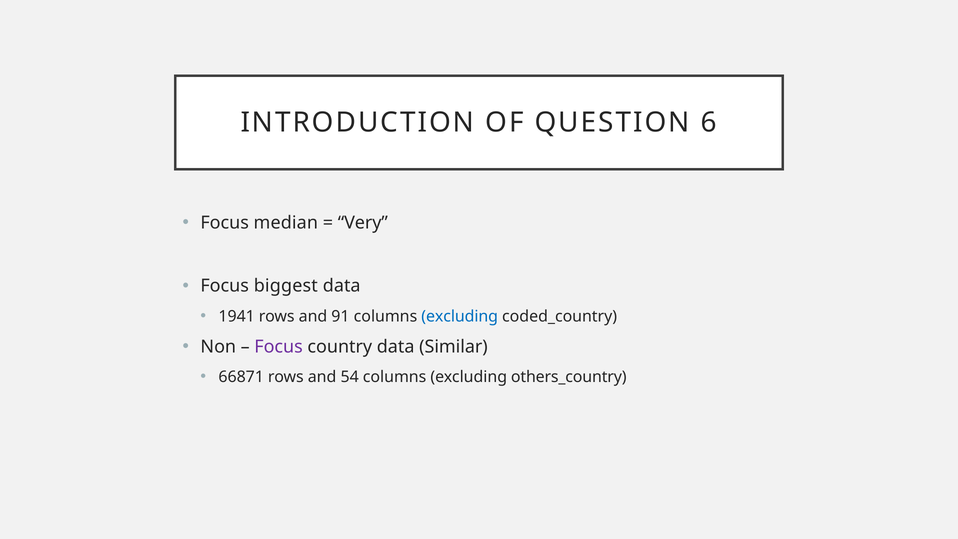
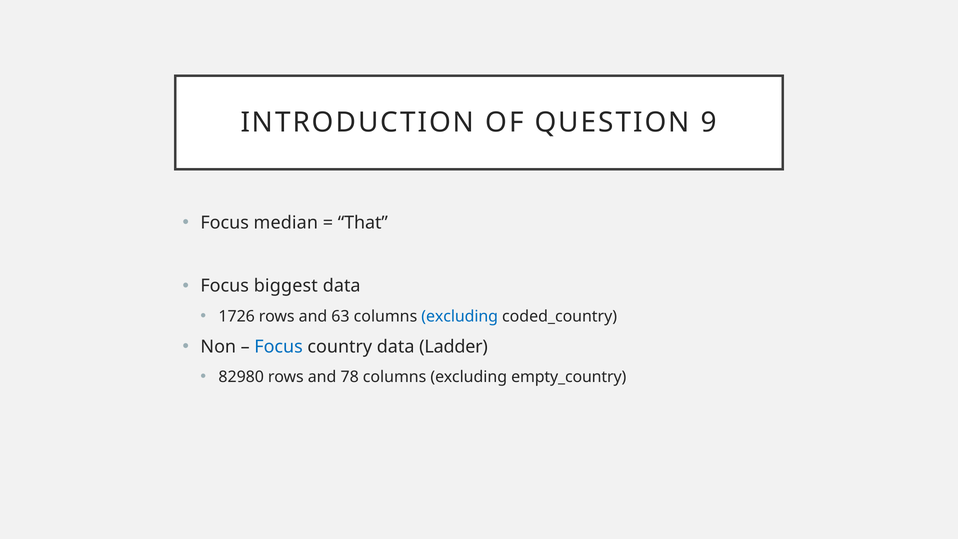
6: 6 -> 9 (709, 122)
Very: Very -> That (363, 223)
1941: 1941 -> 1726 (237, 316)
91: 91 -> 63 (340, 316)
Focus colour: purple -> blue (279, 347)
Similar: Similar -> Ladder (454, 347)
66871: 66871 -> 82980 (241, 377)
54: 54 -> 78 (350, 377)
others_country: others_country -> empty_country (569, 377)
